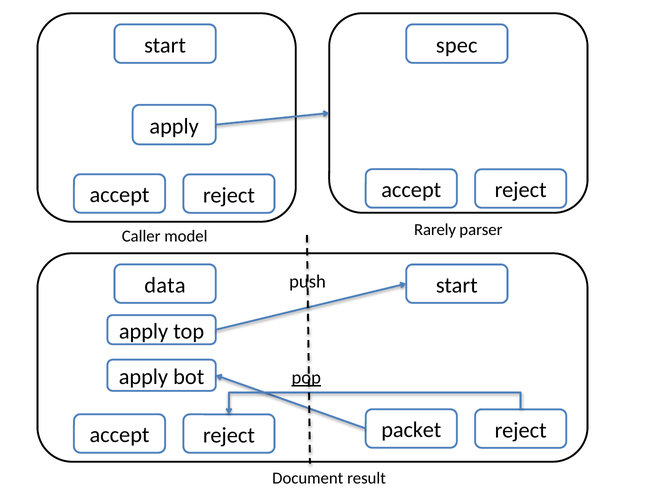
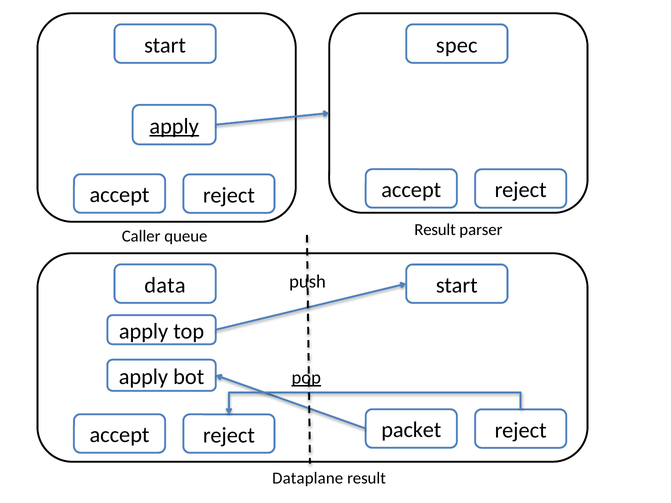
apply underline: none -> present (174, 126)
Rarely: Rarely -> Result (435, 230)
model: model -> queue (186, 236)
Document: Document -> Dataplane (308, 479)
